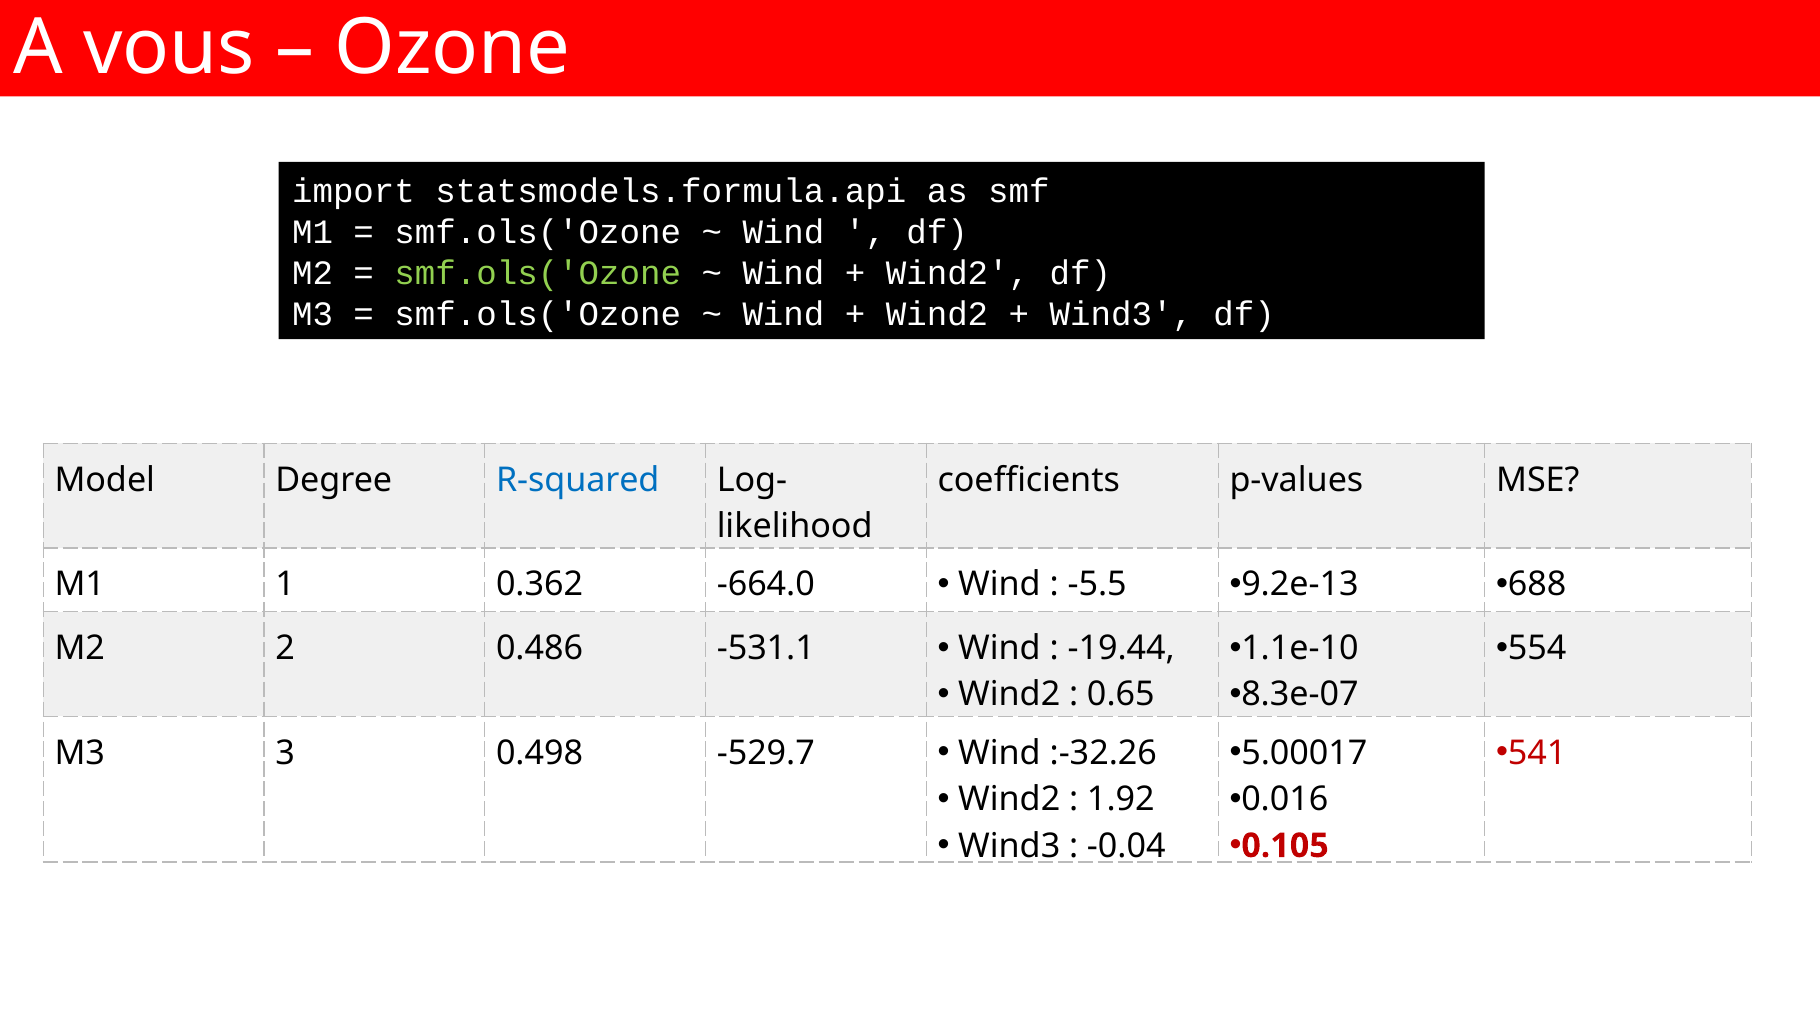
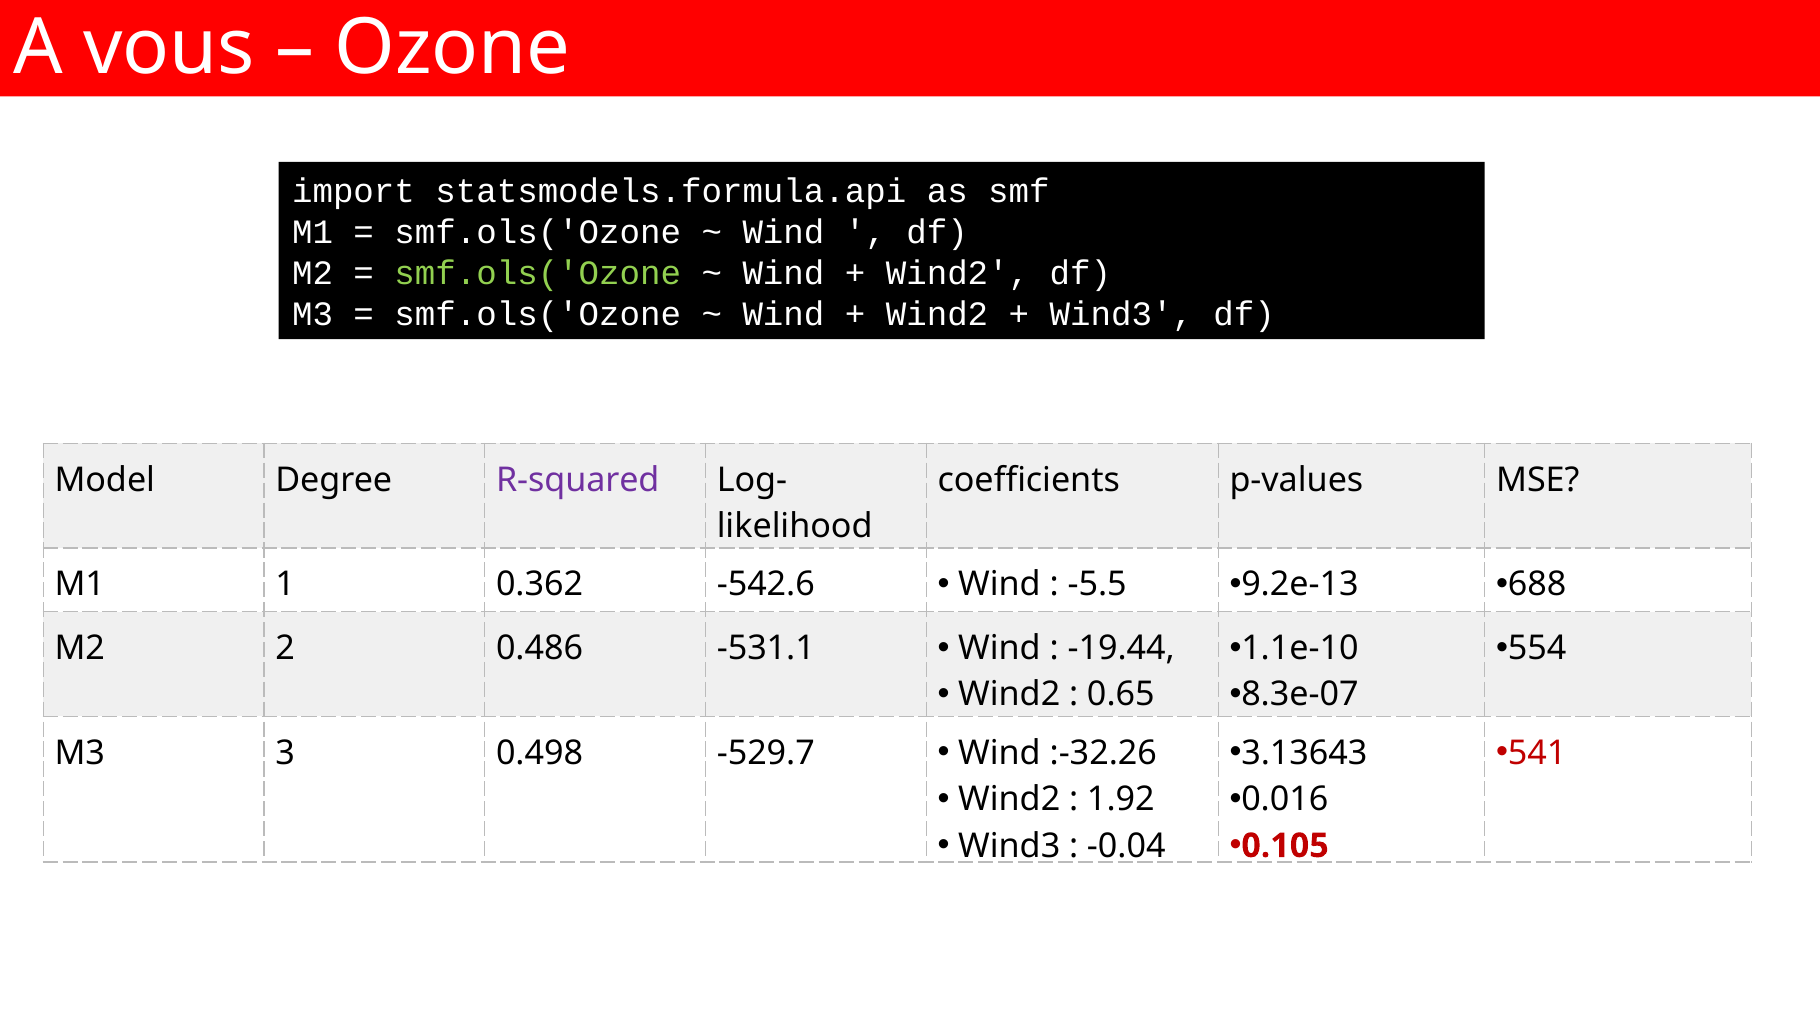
R-squared colour: blue -> purple (578, 480)
-664.0: -664.0 -> -542.6 (766, 584)
5.00017: 5.00017 -> 3.13643 (1304, 753)
